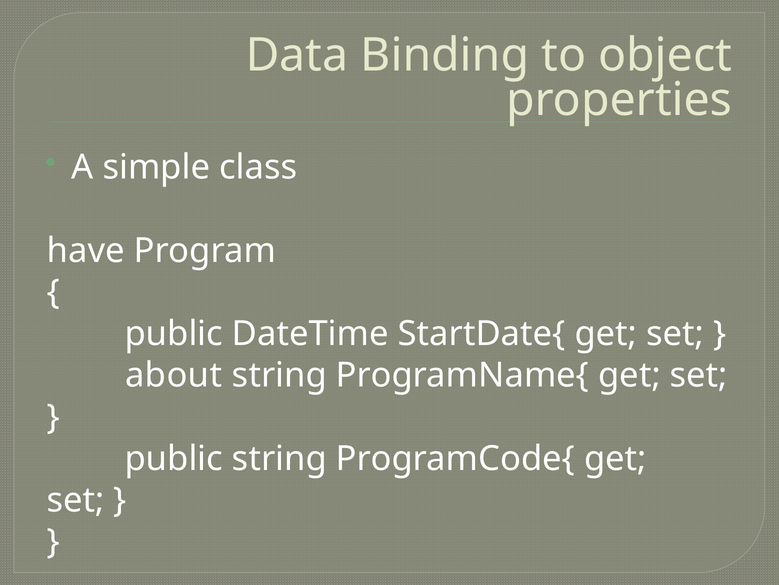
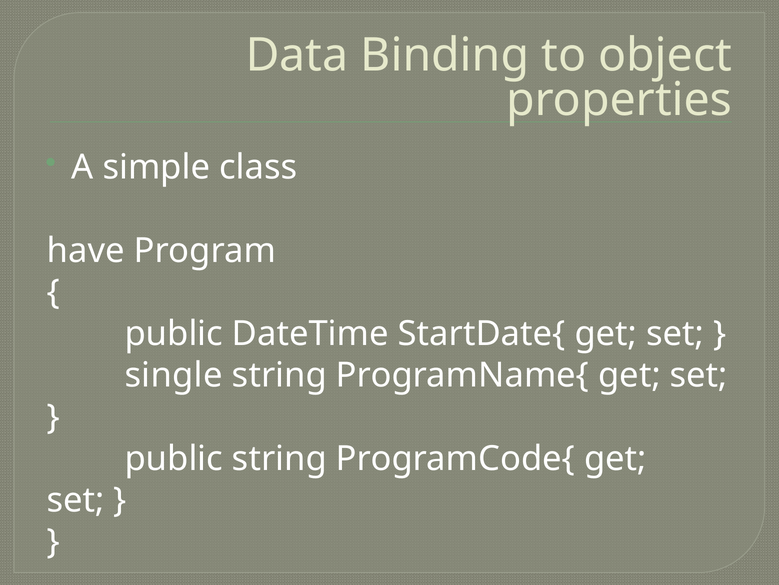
about: about -> single (174, 375)
